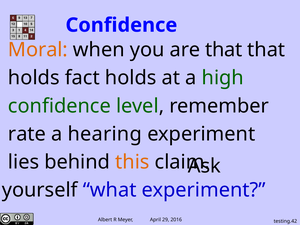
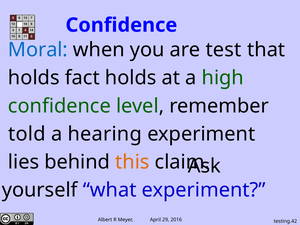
Moral colour: orange -> blue (38, 50)
are that: that -> test (224, 50)
rate: rate -> told (27, 134)
